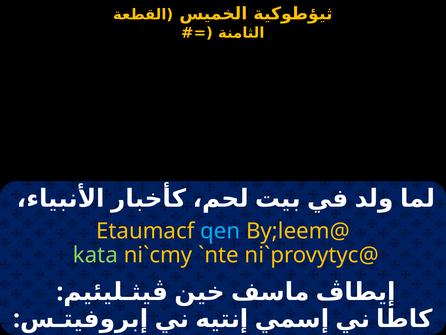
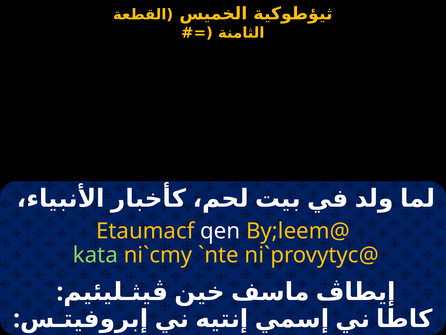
qen colour: light blue -> white (220, 231)
